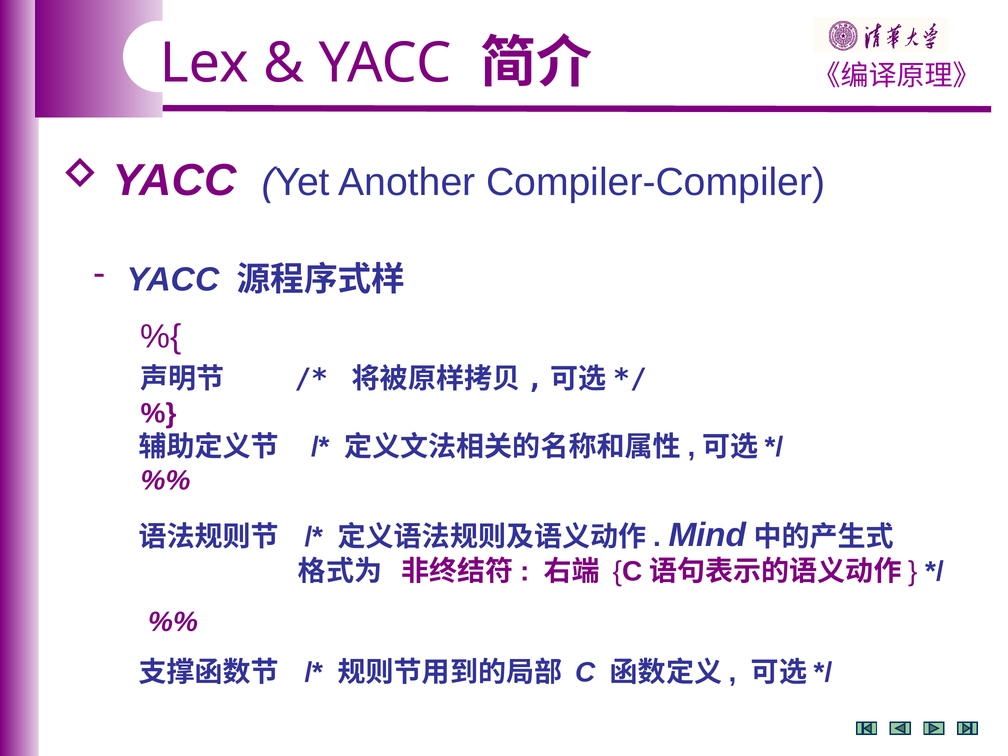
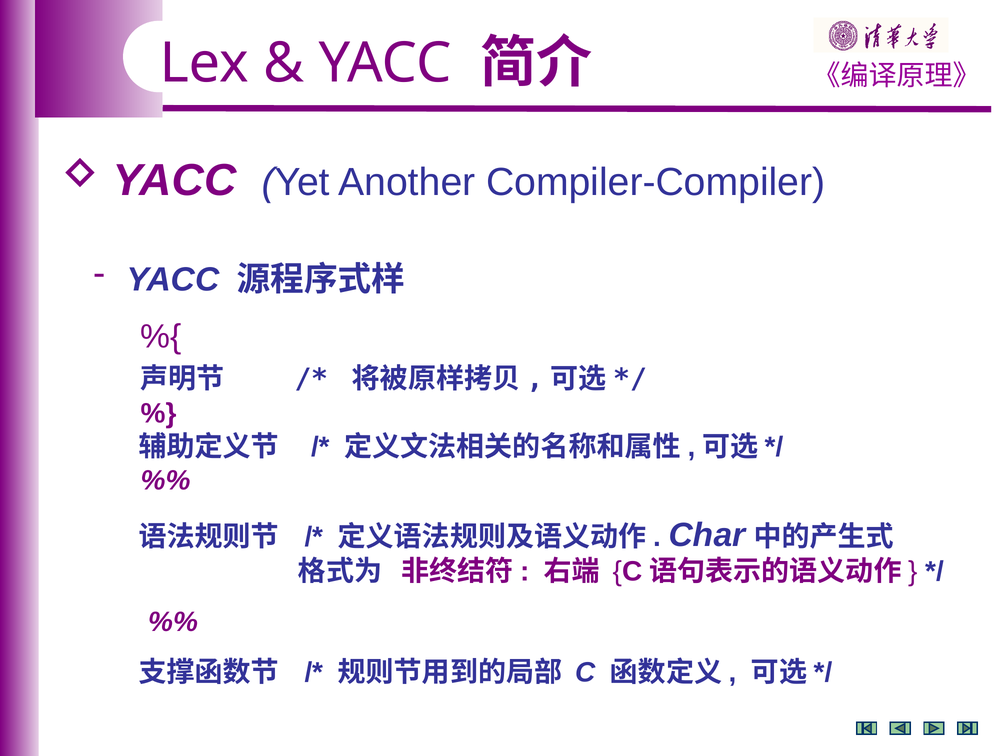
Mind: Mind -> Char (707, 535)
